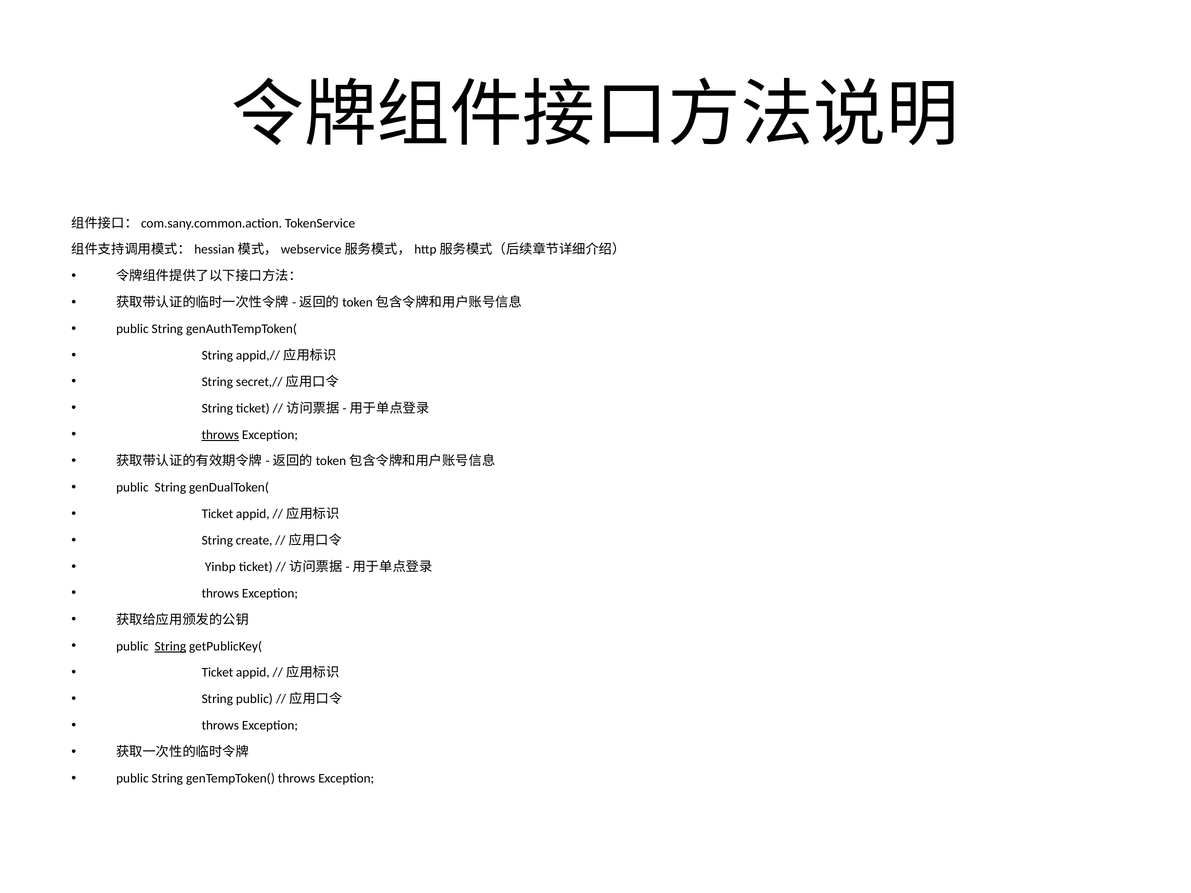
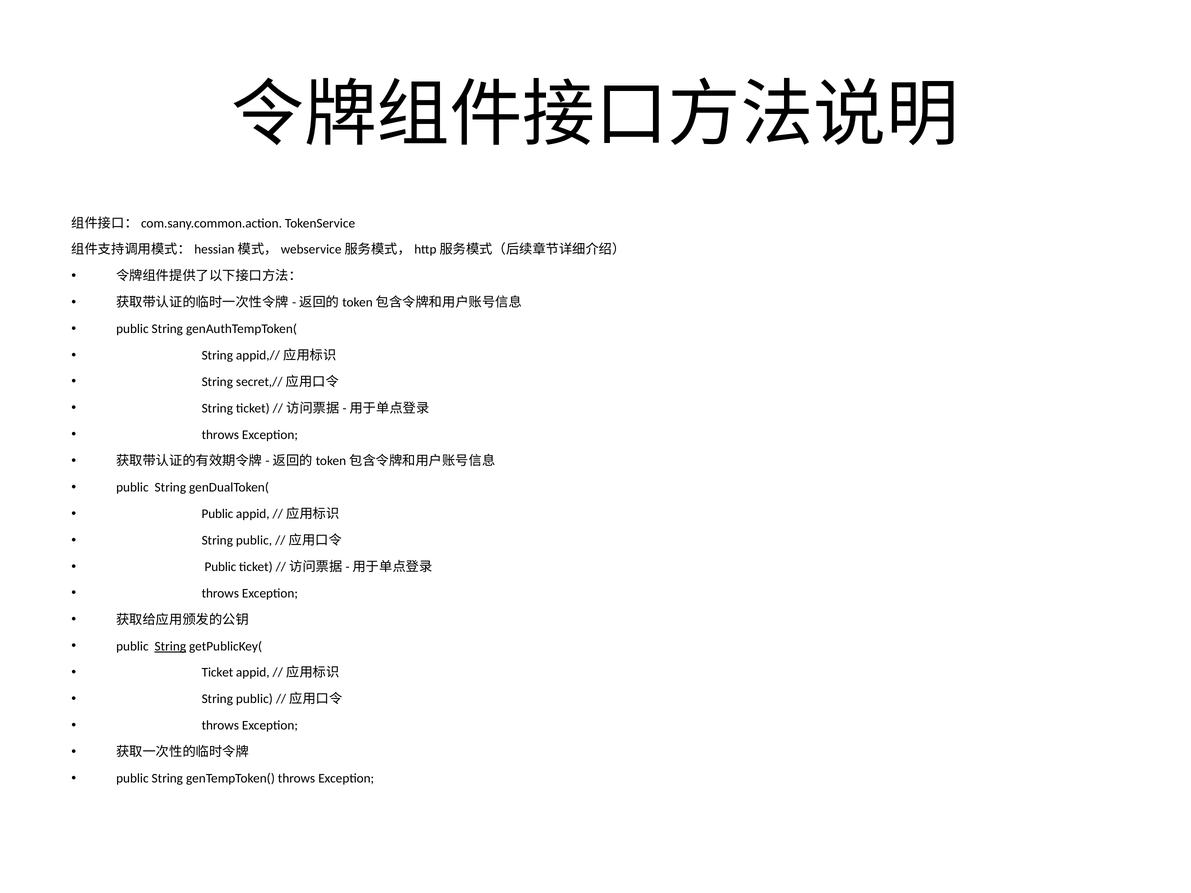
throws underline: present -> none (220, 435)
Ticket: Ticket -> Public (217, 514)
create: create -> public (254, 541)
Yinbp: Yinbp -> Public (220, 567)
